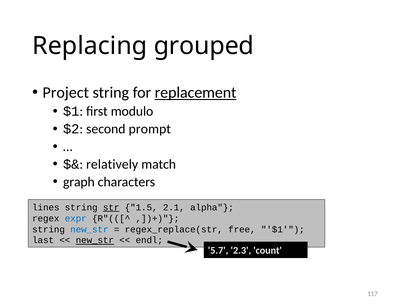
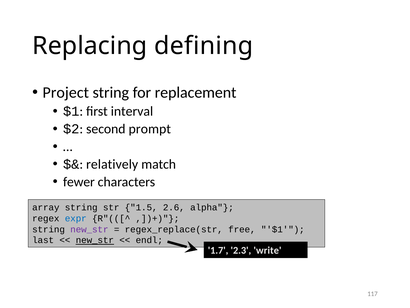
grouped: grouped -> defining (204, 46)
replacement underline: present -> none (196, 92)
modulo: modulo -> interval (132, 111)
graph: graph -> fewer (79, 182)
lines: lines -> array (46, 207)
str underline: present -> none (111, 207)
2.1: 2.1 -> 2.6 (174, 207)
new_str colour: blue -> purple (89, 229)
5.7: 5.7 -> 1.7 (218, 250)
count: count -> write (267, 250)
